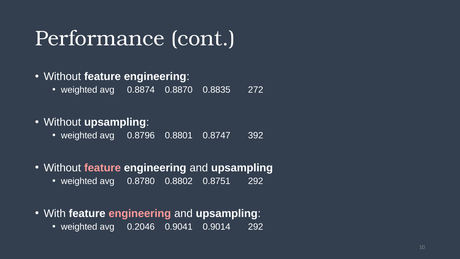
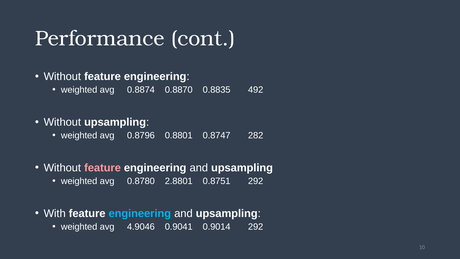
272: 272 -> 492 (256, 90)
392: 392 -> 282 (256, 135)
0.8802: 0.8802 -> 2.8801 (179, 181)
engineering colour: pink -> light blue (140, 213)
0.2046: 0.2046 -> 4.9046 (141, 227)
